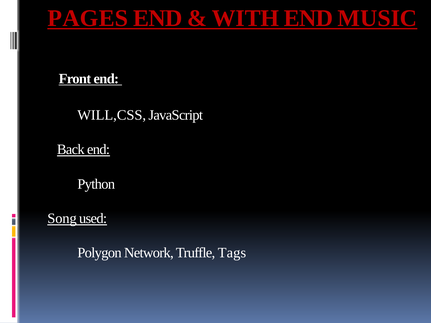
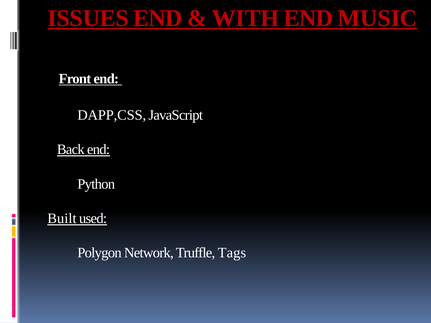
PAGES: PAGES -> ISSUES (88, 18)
WILL,CSS: WILL,CSS -> DAPP,CSS (112, 115)
Song: Song -> Built (62, 219)
